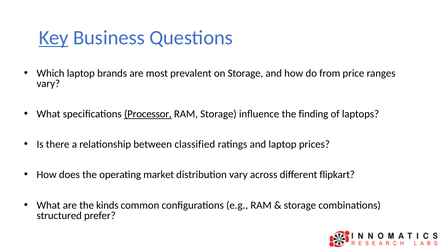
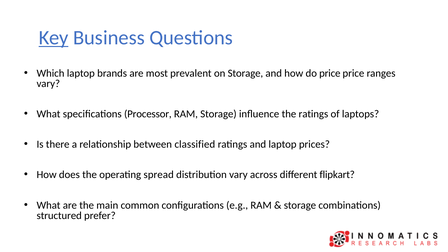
do from: from -> price (330, 73)
Processor underline: present -> none (148, 114)
the finding: finding -> ratings (313, 114)
market: market -> spread (159, 175)
kinds: kinds -> main (107, 205)
